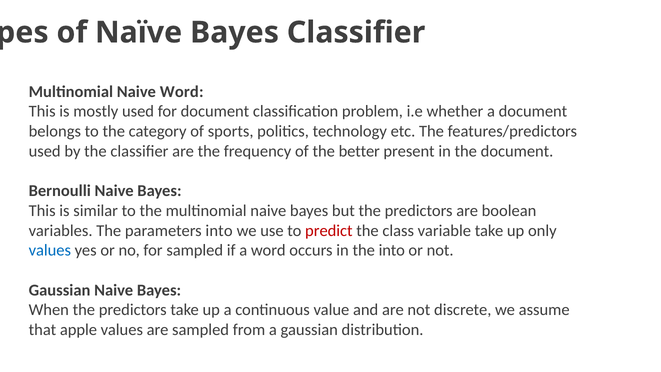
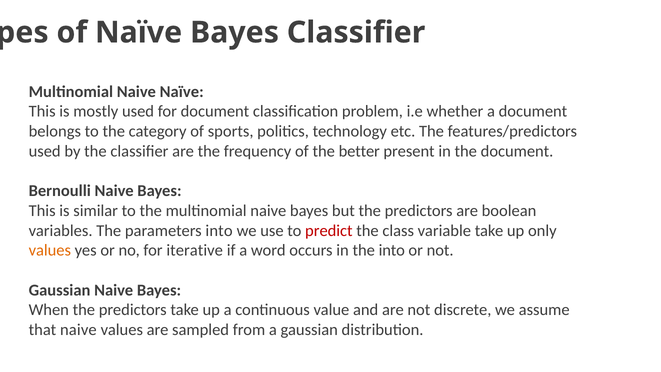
Naive Word: Word -> Naïve (182, 92)
values colour: blue -> orange (50, 250)
for sampled: sampled -> iterative (195, 250)
that apple: apple -> naive (78, 330)
